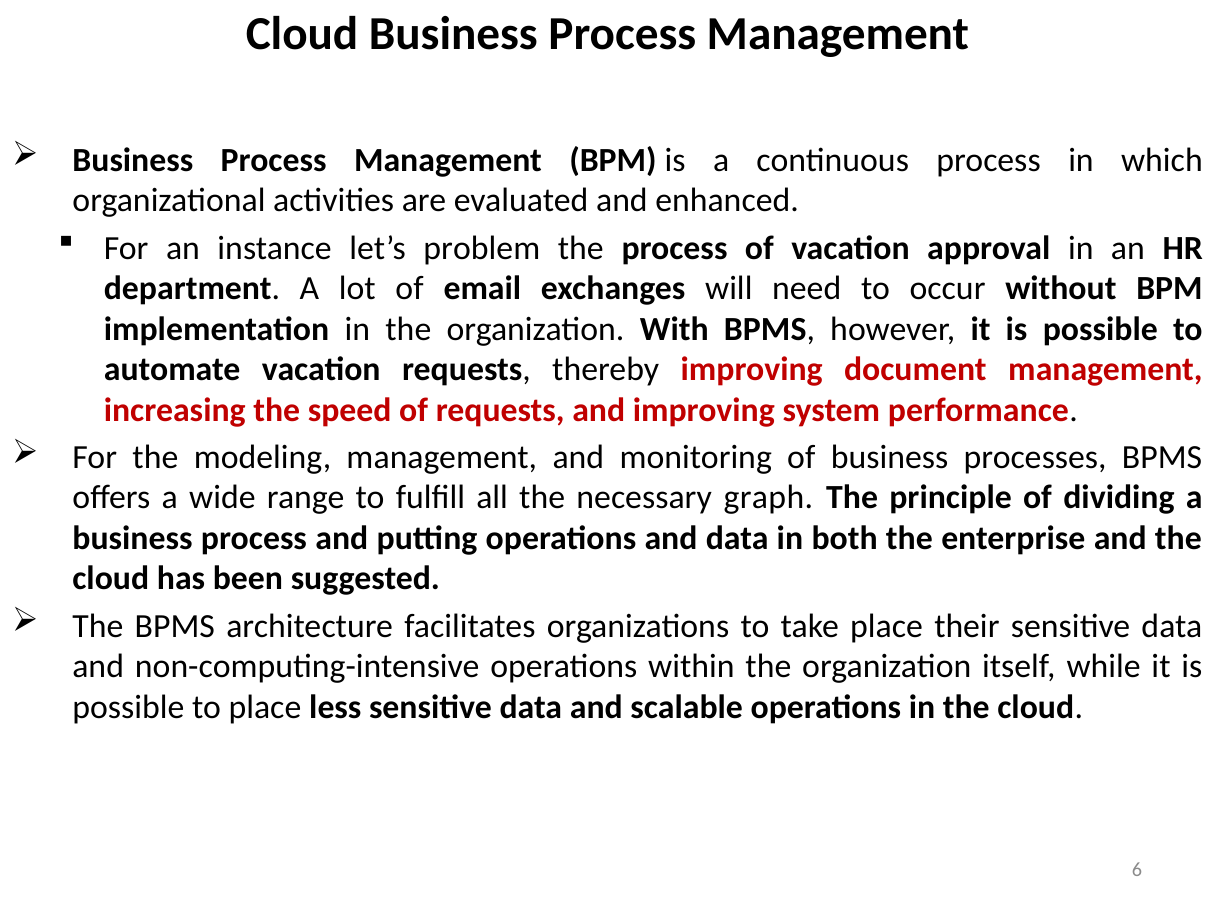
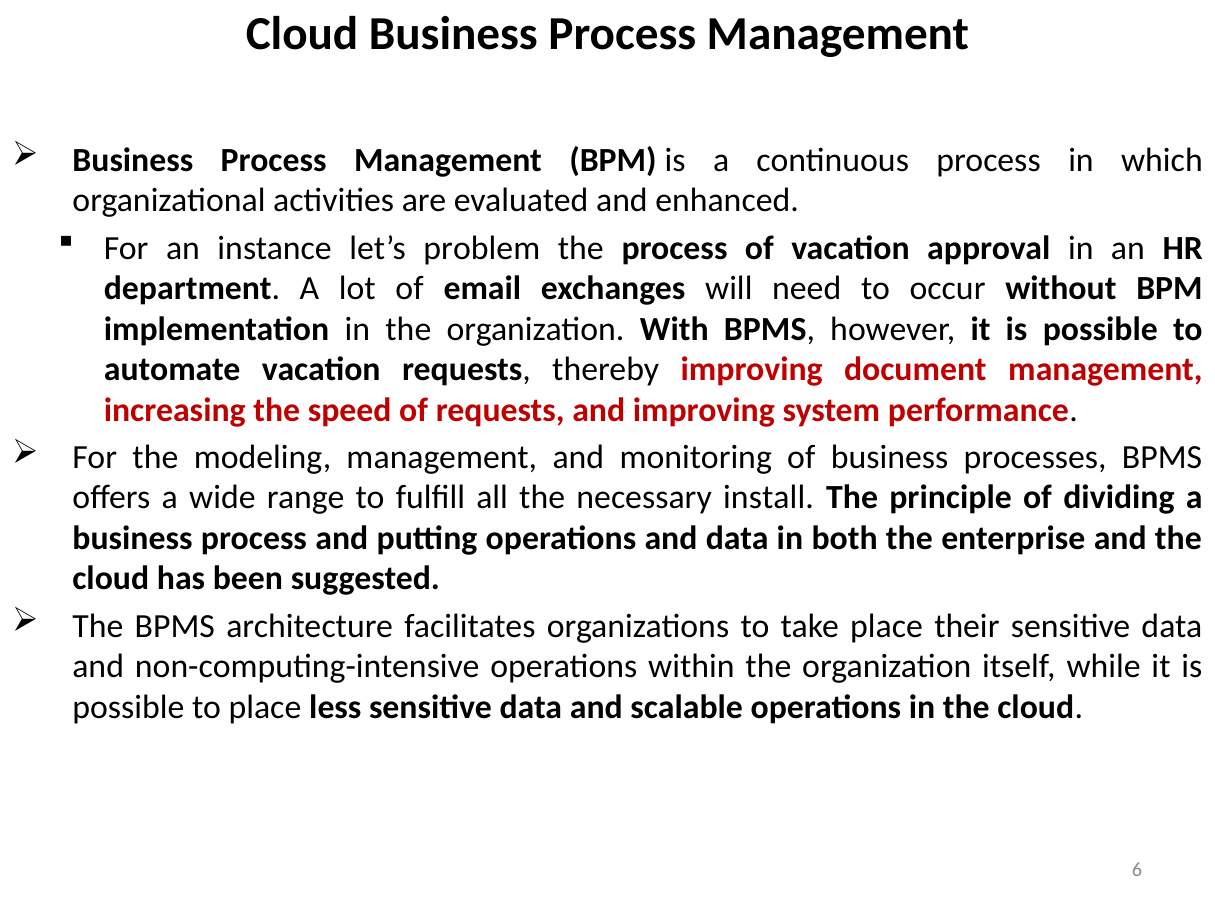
graph: graph -> install (769, 498)
